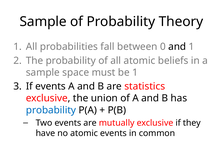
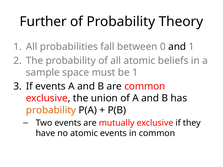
Sample: Sample -> Further (43, 22)
are statistics: statistics -> common (145, 86)
probability colour: blue -> orange (51, 110)
